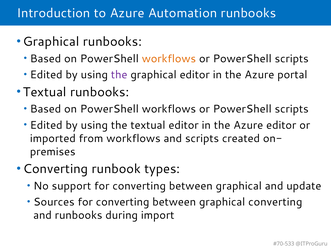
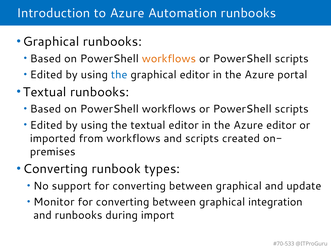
the colour: purple -> blue (119, 75)
Sources: Sources -> Monitor (54, 201)
graphical converting: converting -> integration (275, 201)
